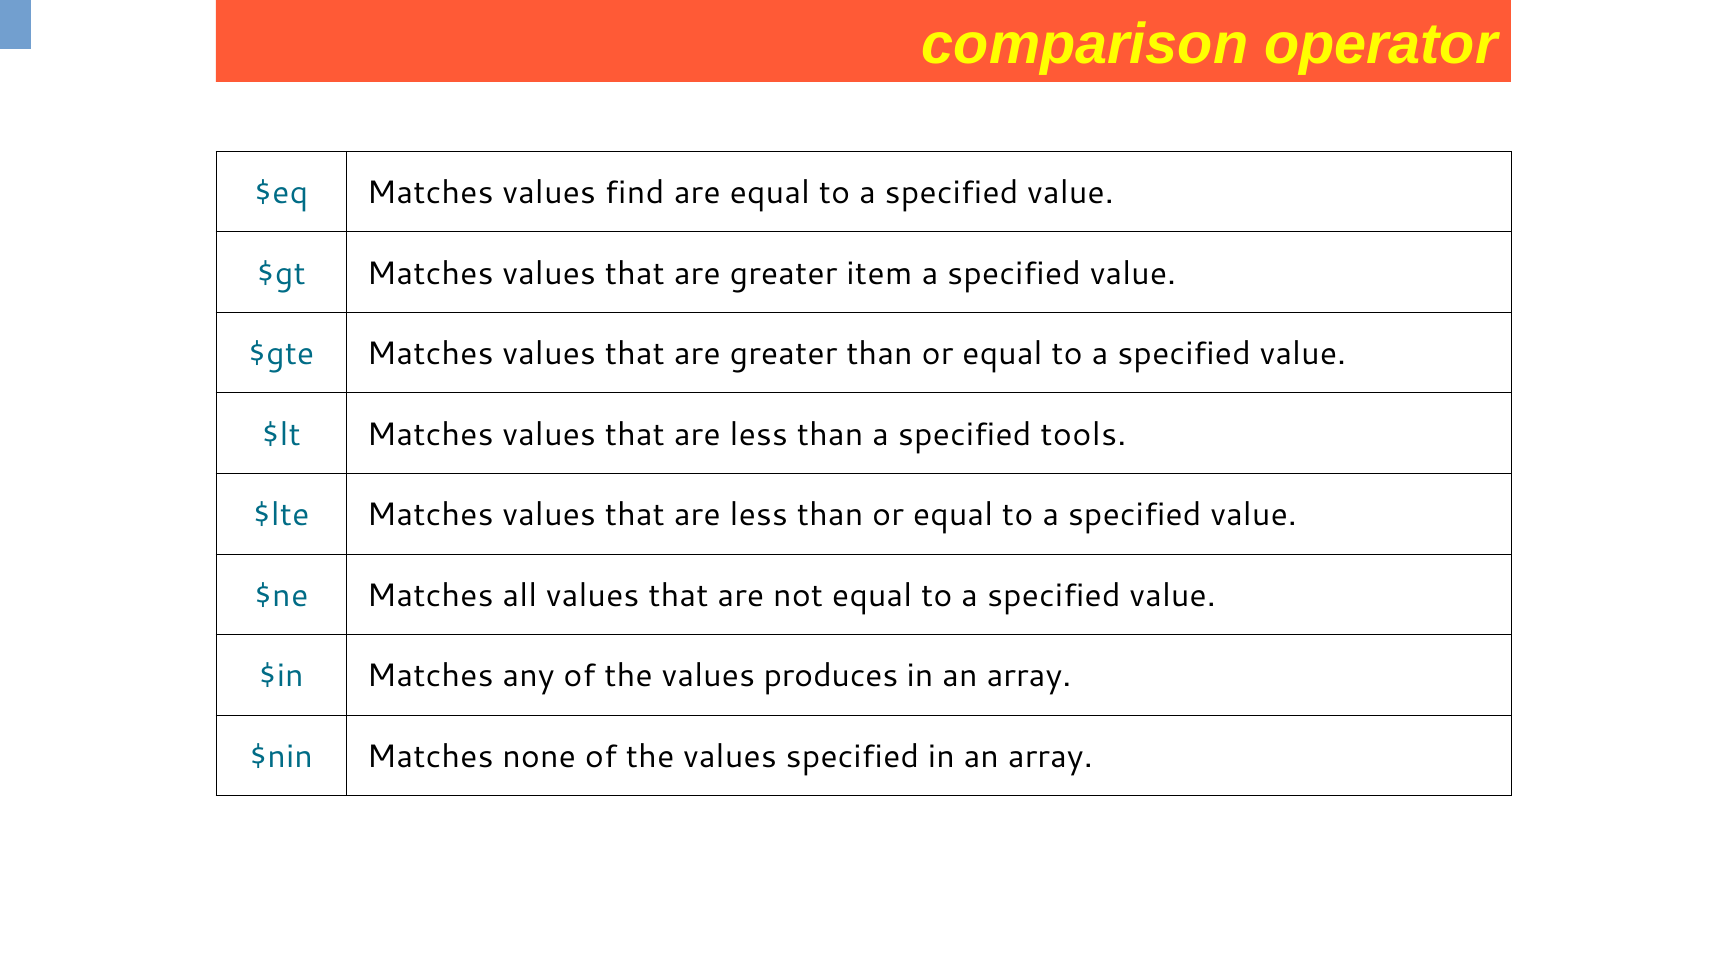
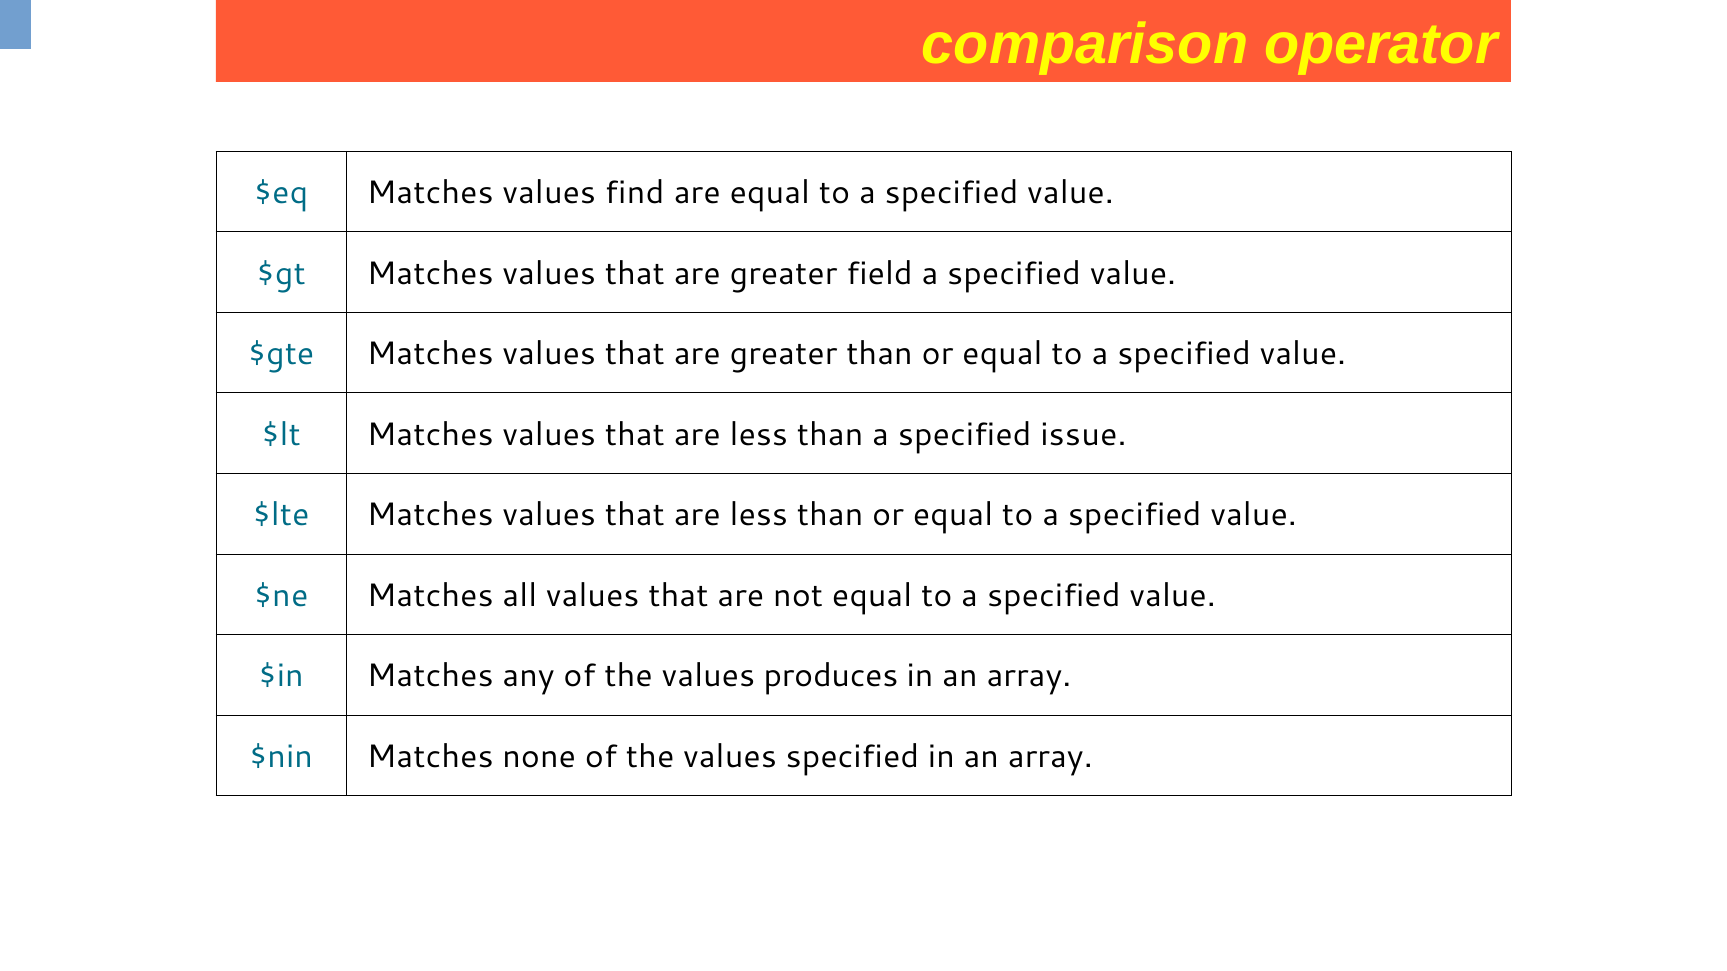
item: item -> field (880, 274)
tools: tools -> issue (1083, 435)
